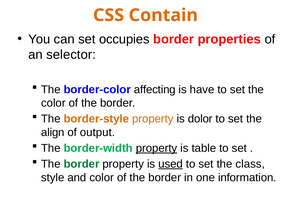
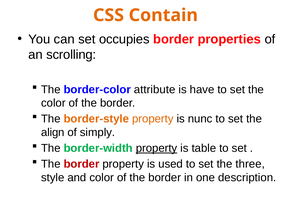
selector: selector -> scrolling (71, 55)
affecting: affecting -> attribute (155, 90)
dolor: dolor -> nunc (200, 119)
output: output -> simply (98, 133)
border colour: green -> red (82, 164)
used underline: present -> none (171, 164)
class: class -> three (250, 164)
information: information -> description (247, 178)
